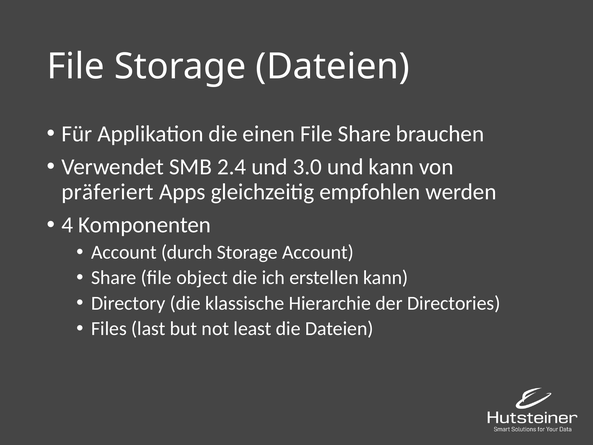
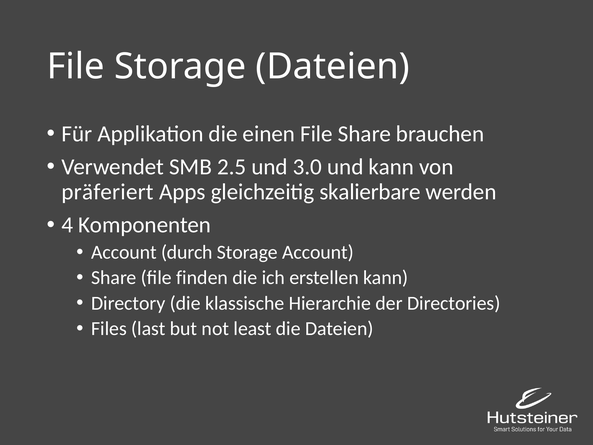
2.4: 2.4 -> 2.5 (232, 167)
empfohlen: empfohlen -> skalierbare (370, 192)
object: object -> finden (202, 278)
